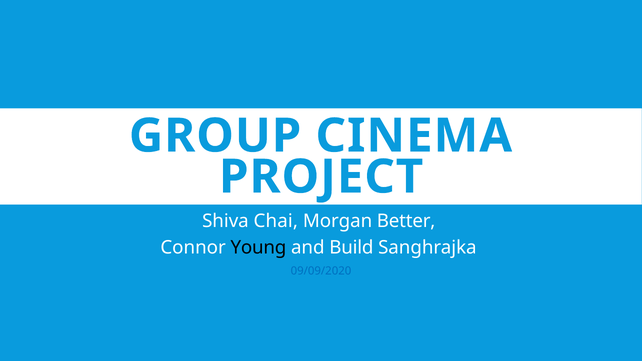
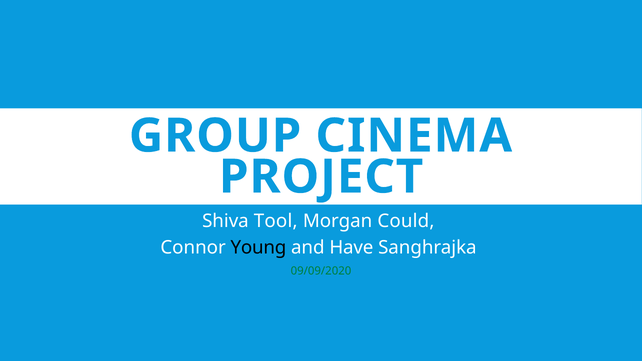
Chai: Chai -> Tool (276, 221)
Better: Better -> Could (406, 221)
Build: Build -> Have (351, 248)
09/09/2020 colour: blue -> green (321, 271)
